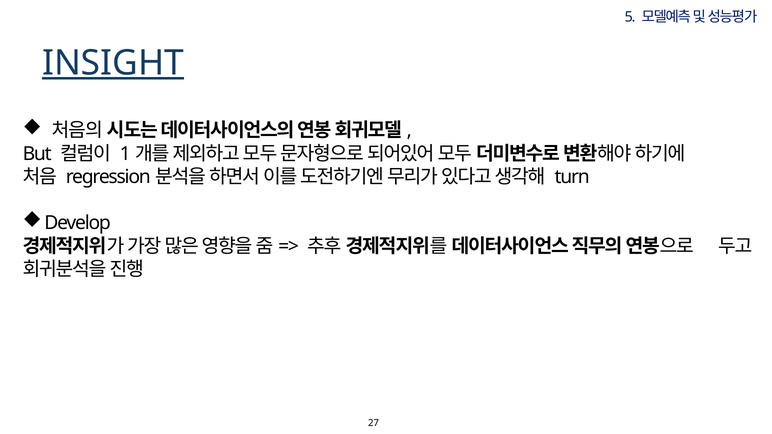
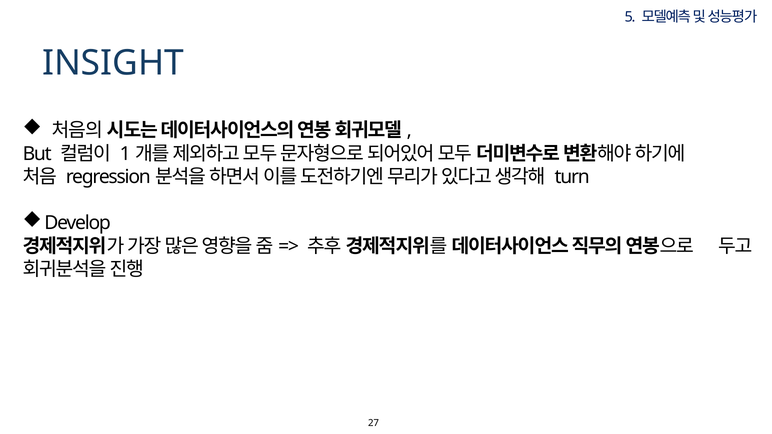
INSIGHT underline: present -> none (113, 63)
